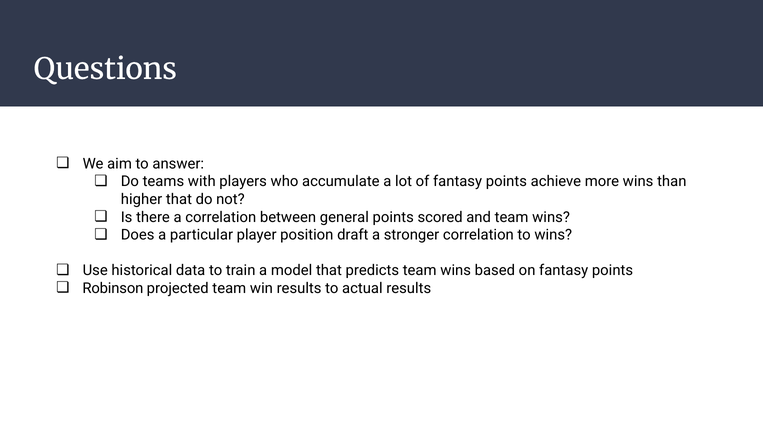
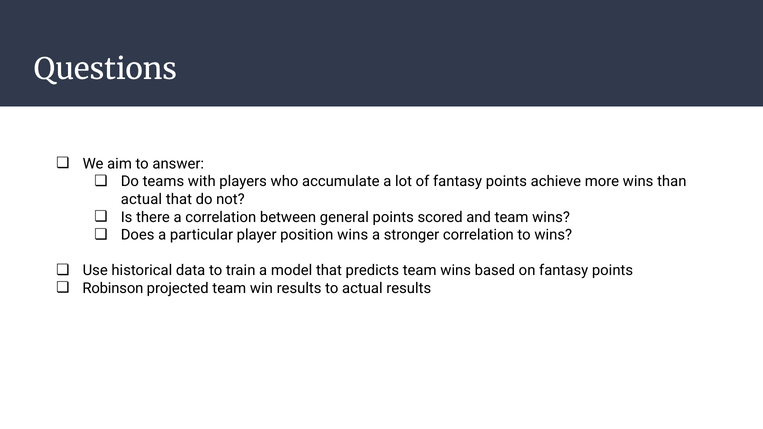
higher: higher -> actual (141, 199)
position draft: draft -> wins (353, 235)
